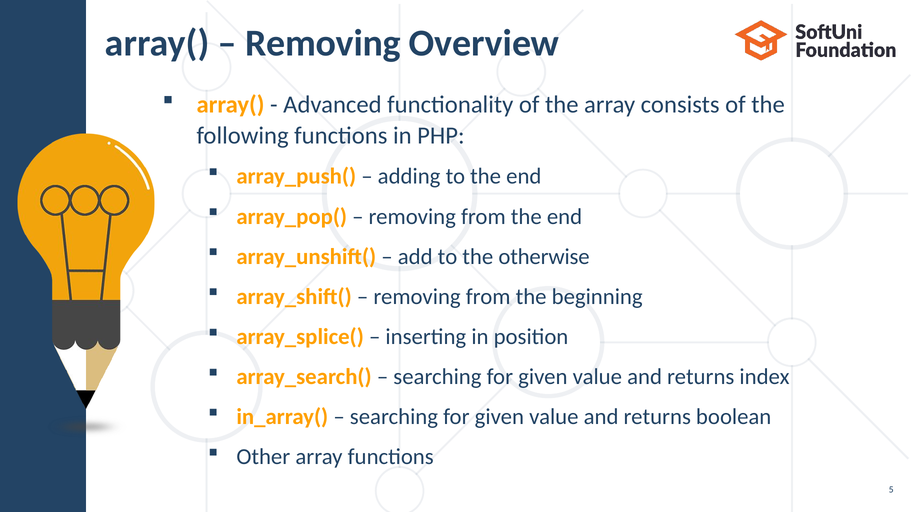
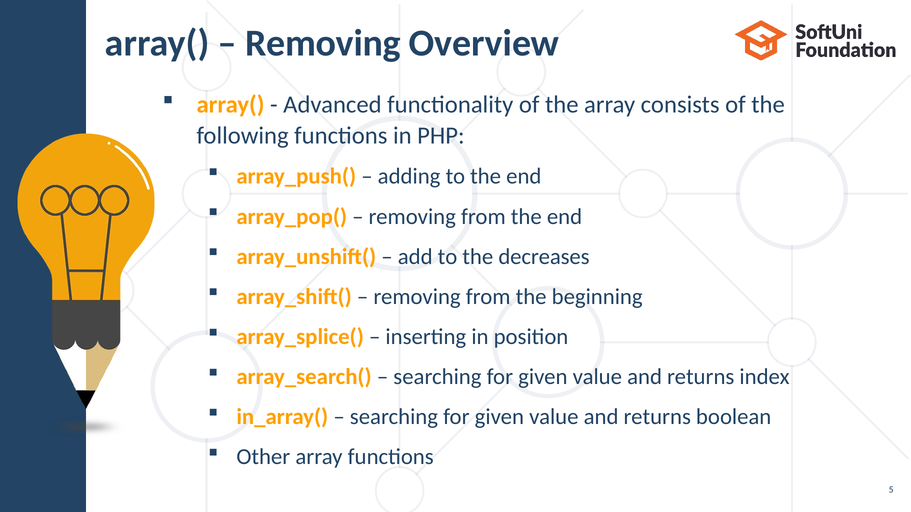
otherwise: otherwise -> decreases (544, 257)
